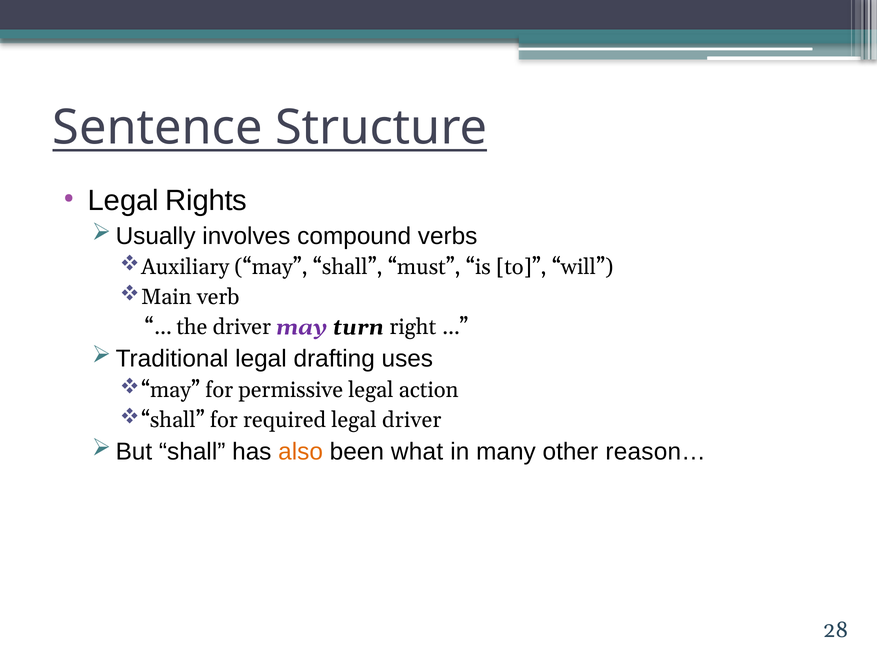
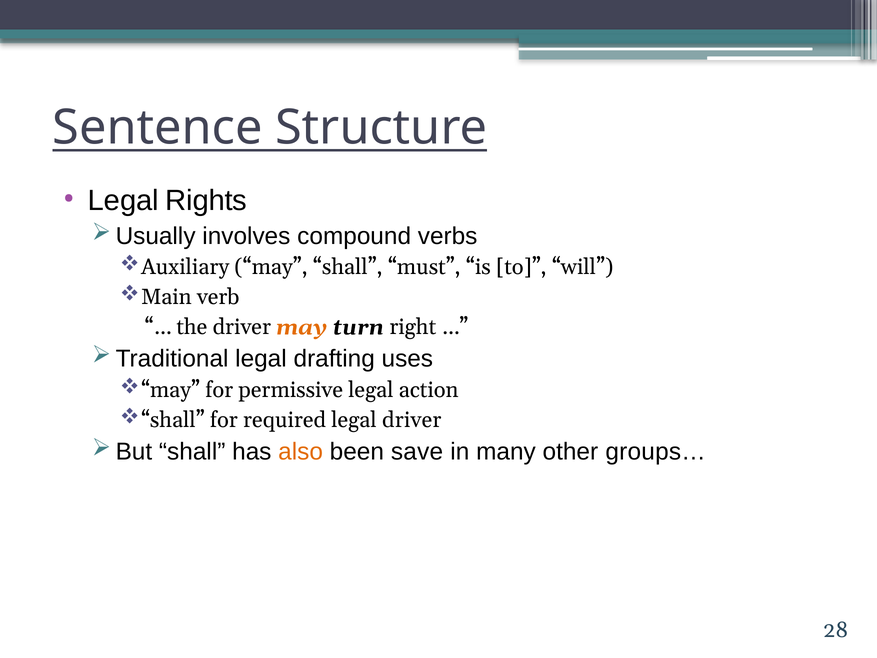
may colour: purple -> orange (302, 327)
what: what -> save (417, 452)
reason…: reason… -> groups… (656, 452)
